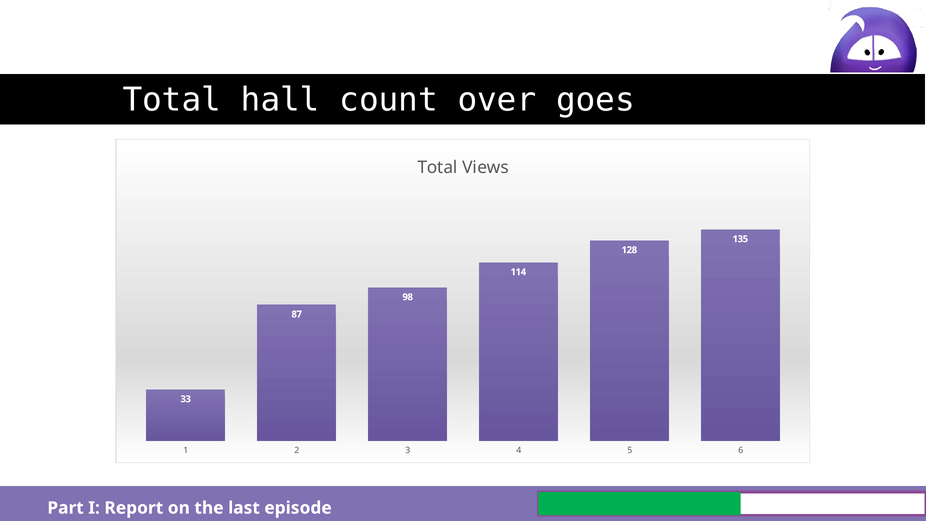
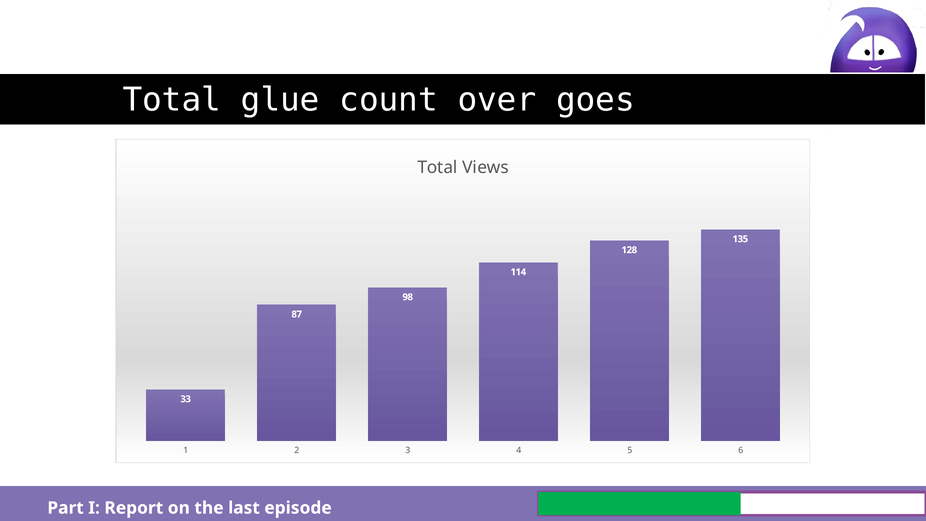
hall: hall -> glue (280, 100)
